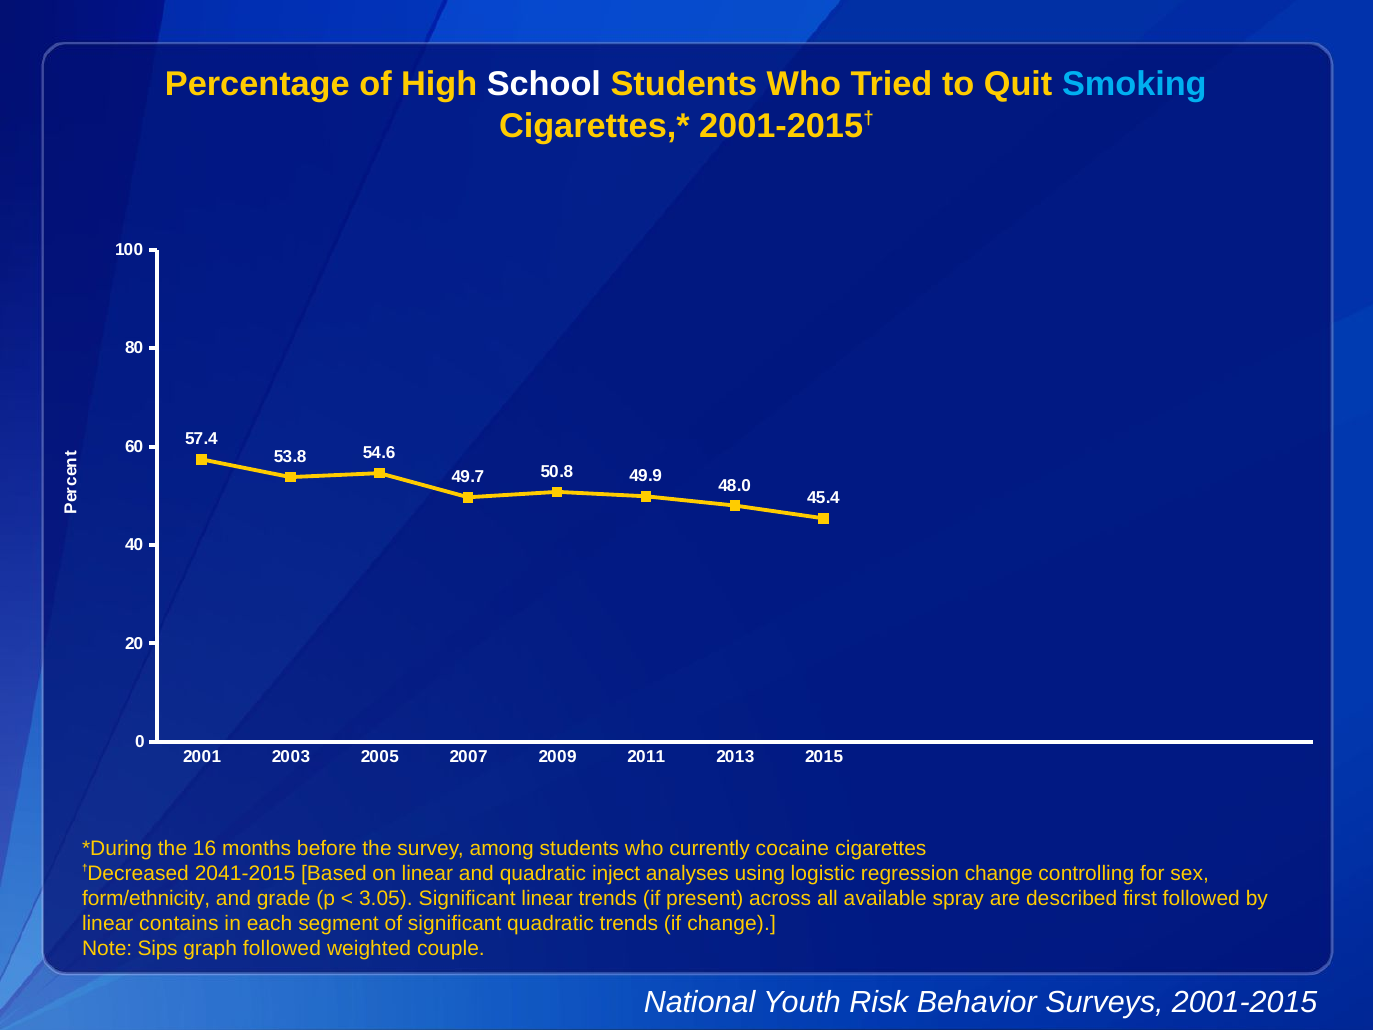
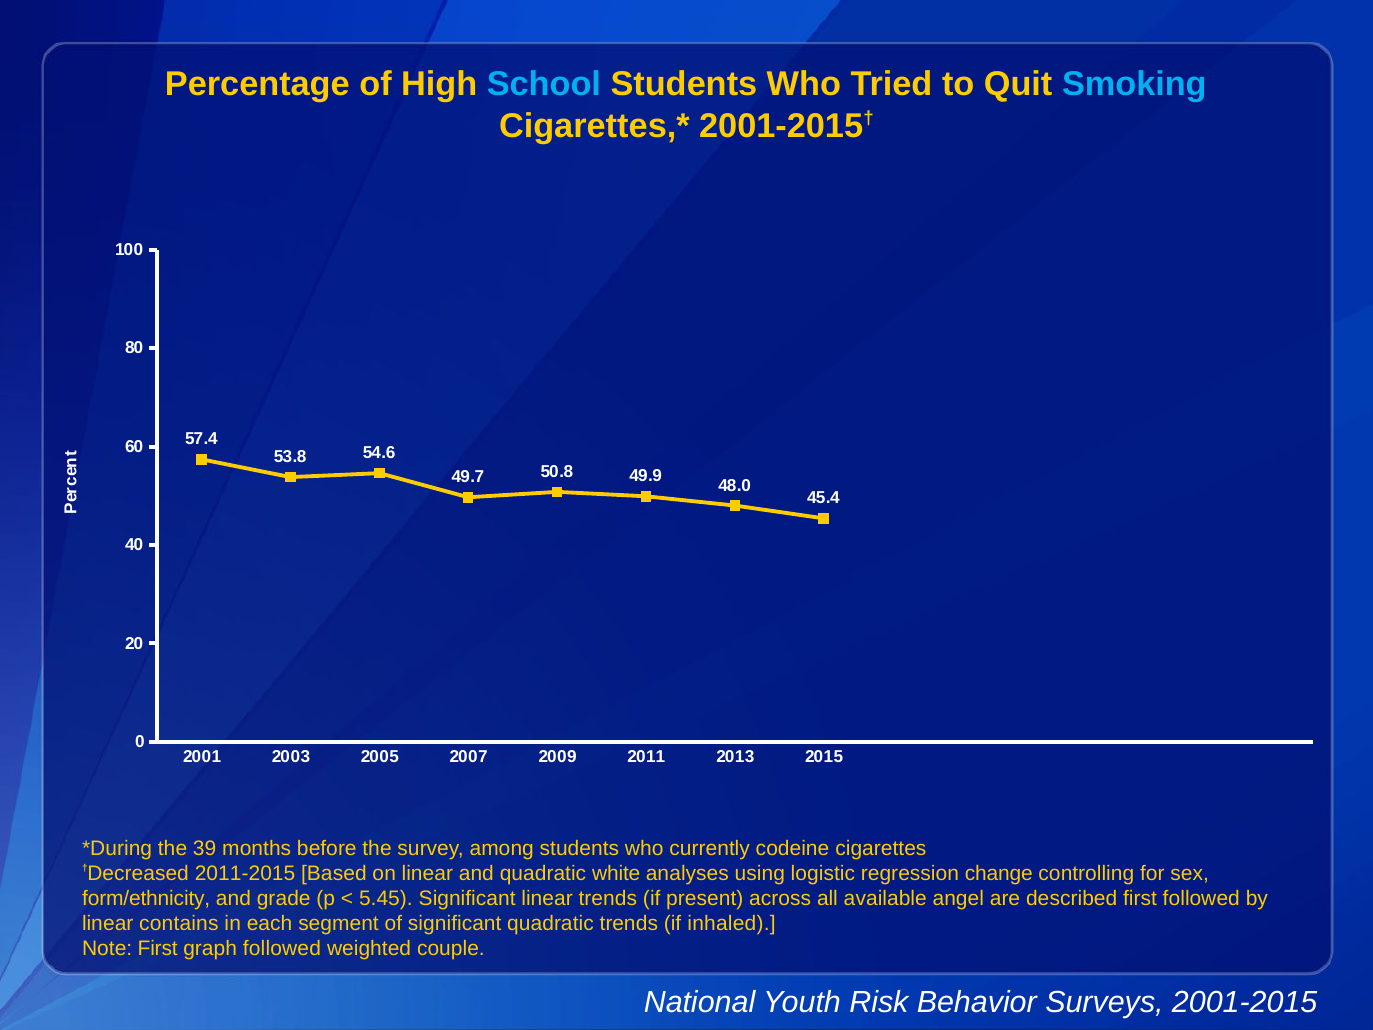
School colour: white -> light blue (544, 85)
16: 16 -> 39 (205, 848)
cocaine: cocaine -> codeine (793, 848)
2041-2015: 2041-2015 -> 2011-2015 (245, 873)
inject: inject -> white (616, 873)
3.05: 3.05 -> 5.45 (386, 898)
spray: spray -> angel (958, 898)
if change: change -> inhaled (732, 923)
Note Sips: Sips -> First (158, 949)
